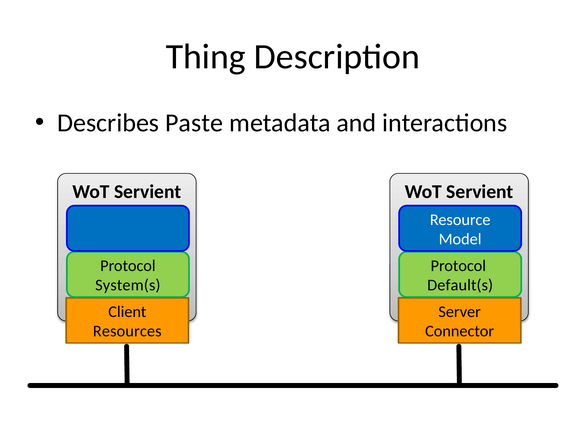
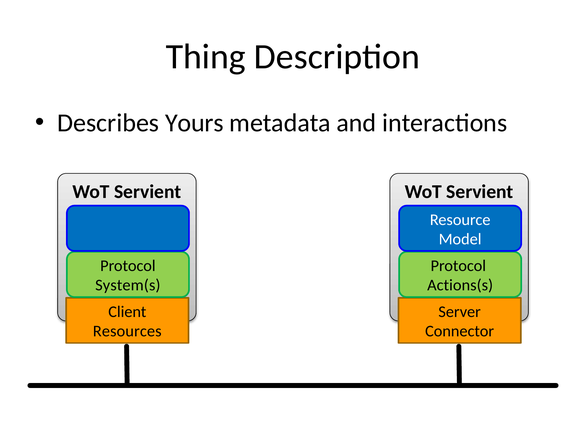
Paste: Paste -> Yours (194, 123)
Default(s: Default(s -> Actions(s (460, 286)
